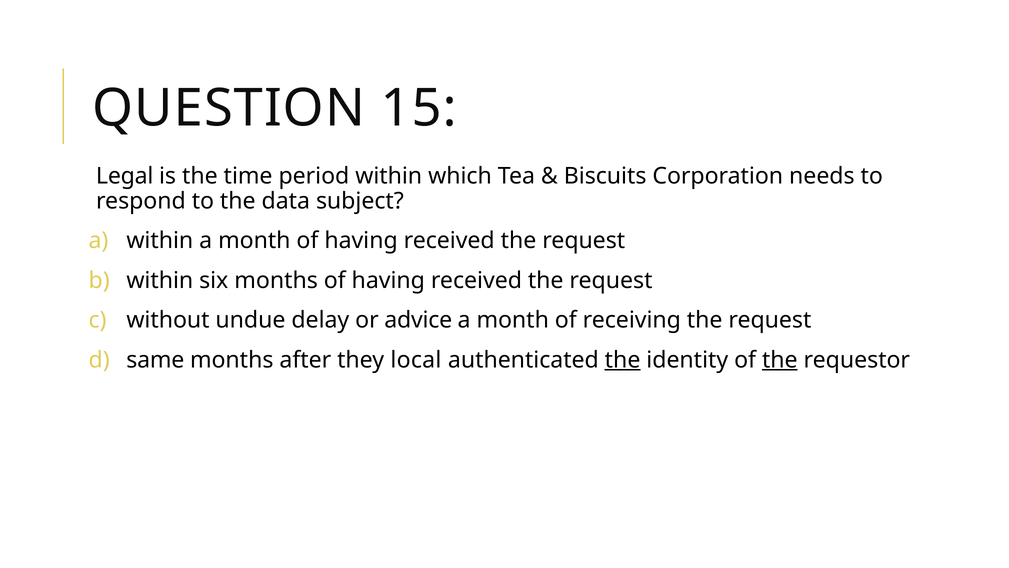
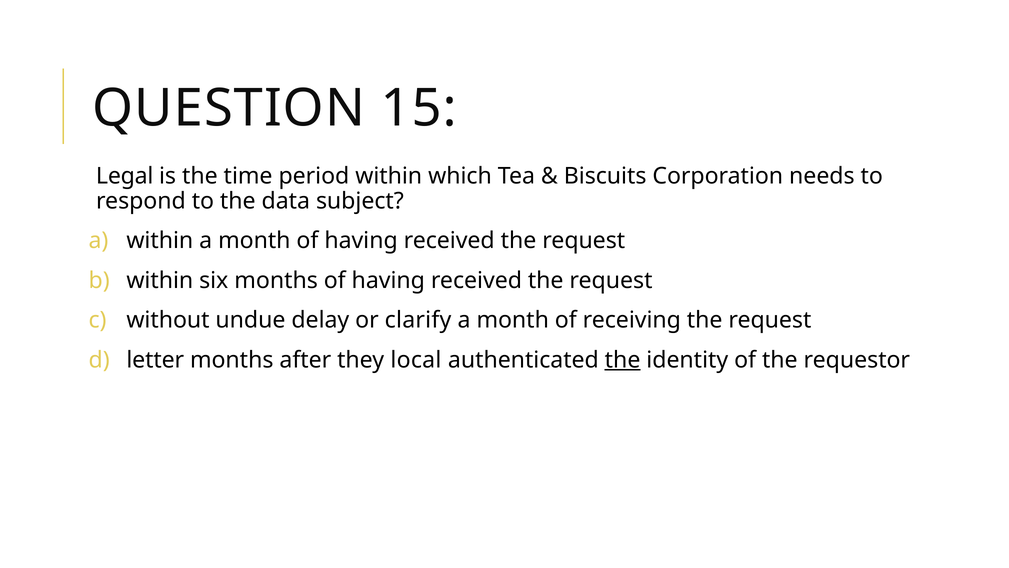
advice: advice -> clarify (418, 320)
same: same -> letter (155, 360)
the underline: present -> none (780, 360)
